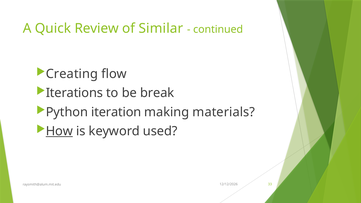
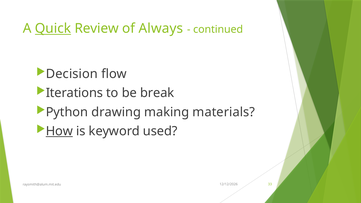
Quick underline: none -> present (53, 28)
Similar: Similar -> Always (161, 28)
Creating: Creating -> Decision (72, 74)
iteration: iteration -> drawing (116, 112)
